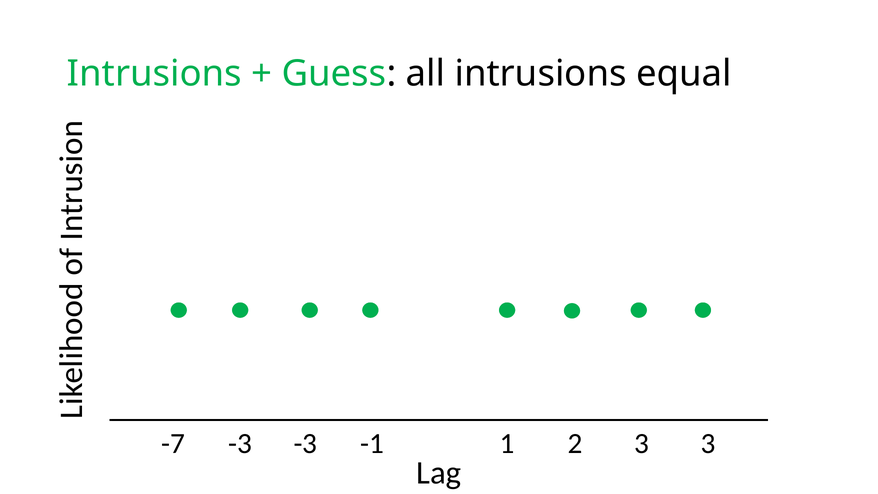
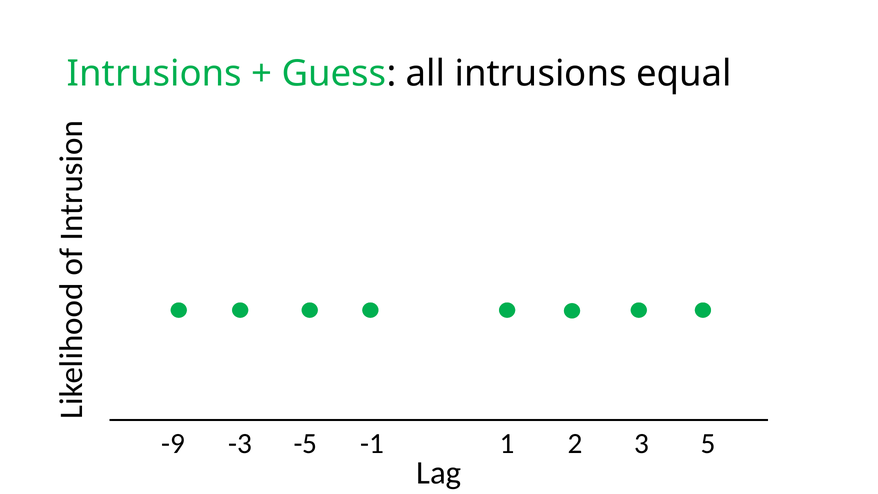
-7: -7 -> -9 (173, 443)
-3: -3 -> -5 (305, 443)
3 3: 3 -> 5 (708, 443)
